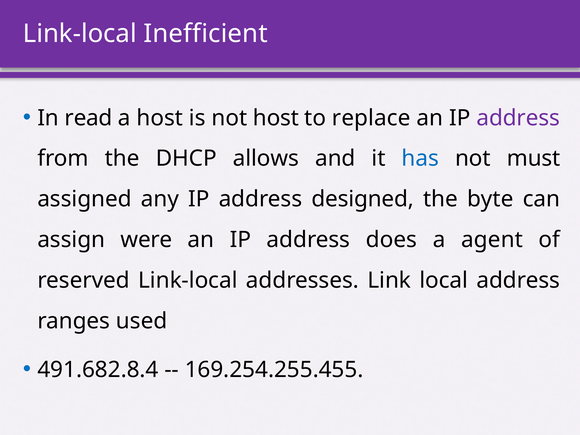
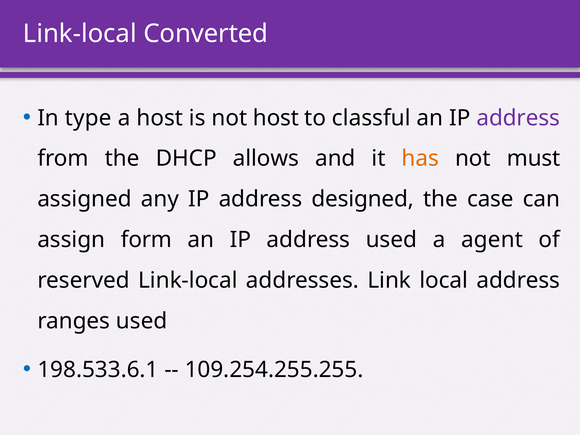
Inefficient: Inefficient -> Converted (206, 34)
read: read -> type (88, 118)
replace: replace -> classful (371, 118)
has colour: blue -> orange (420, 159)
byte: byte -> case (490, 199)
were: were -> form (146, 240)
address does: does -> used (391, 240)
491.682.8.4: 491.682.8.4 -> 198.533.6.1 (98, 370)
169.254.255.455: 169.254.255.455 -> 109.254.255.255 (274, 370)
